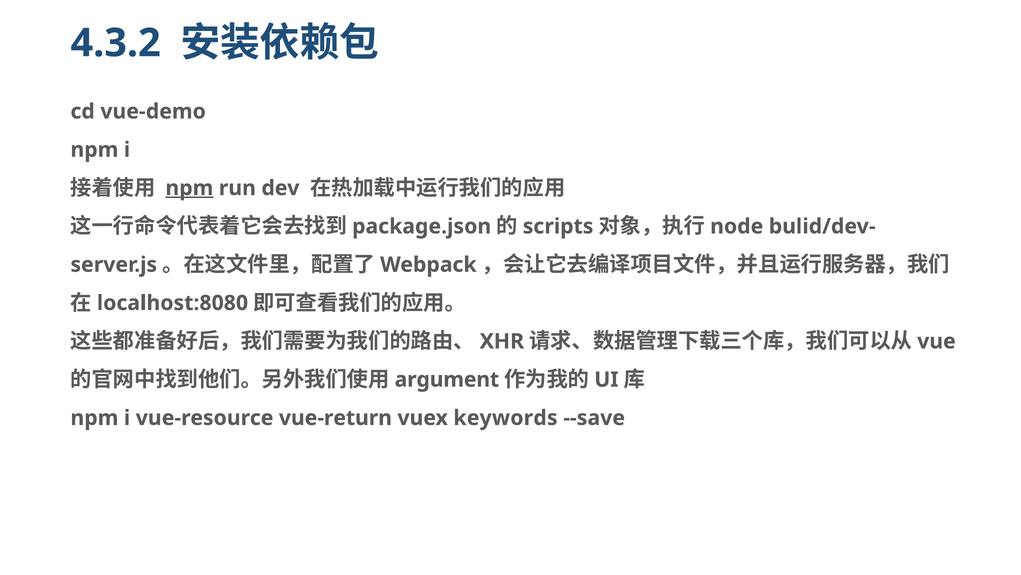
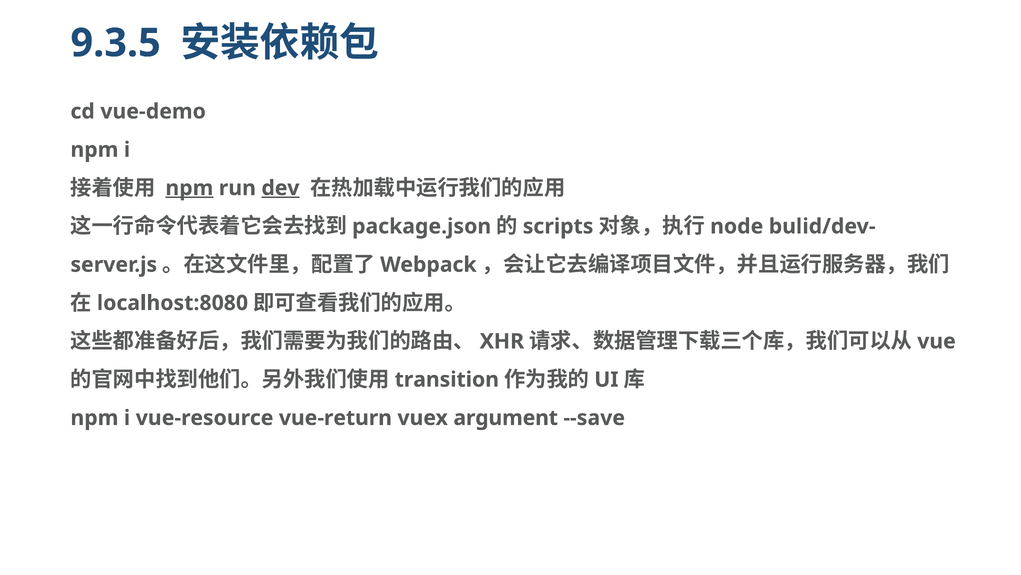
4.3.2: 4.3.2 -> 9.3.5 (116, 43)
dev underline: none -> present (280, 188)
argument: argument -> transition (447, 379)
keywords: keywords -> argument (506, 418)
